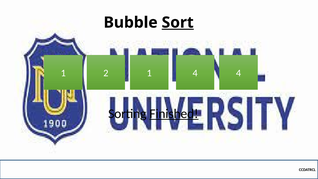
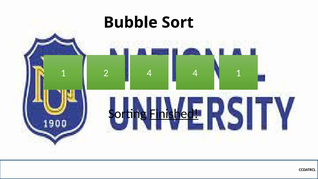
Sort underline: present -> none (178, 22)
2 1: 1 -> 4 (149, 73)
4 4: 4 -> 1 (238, 73)
